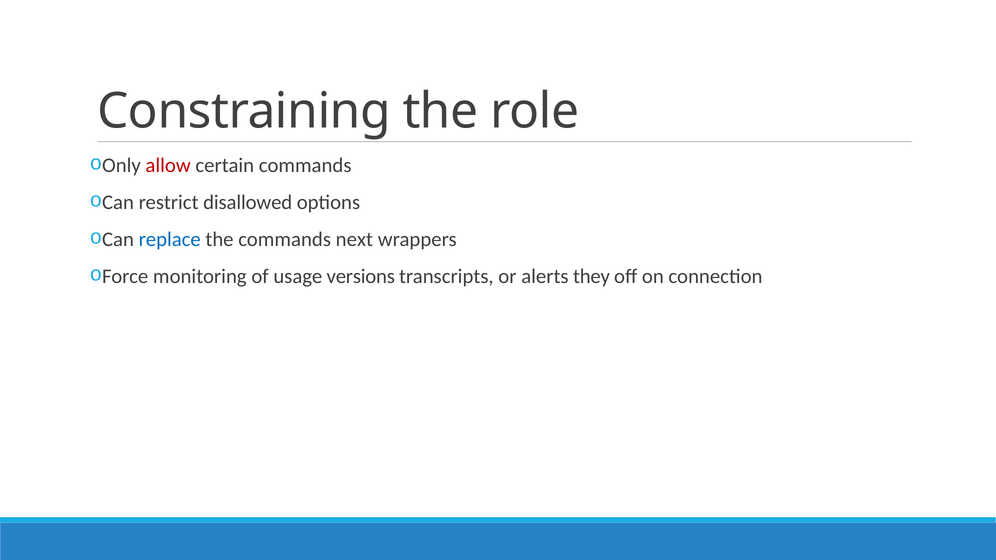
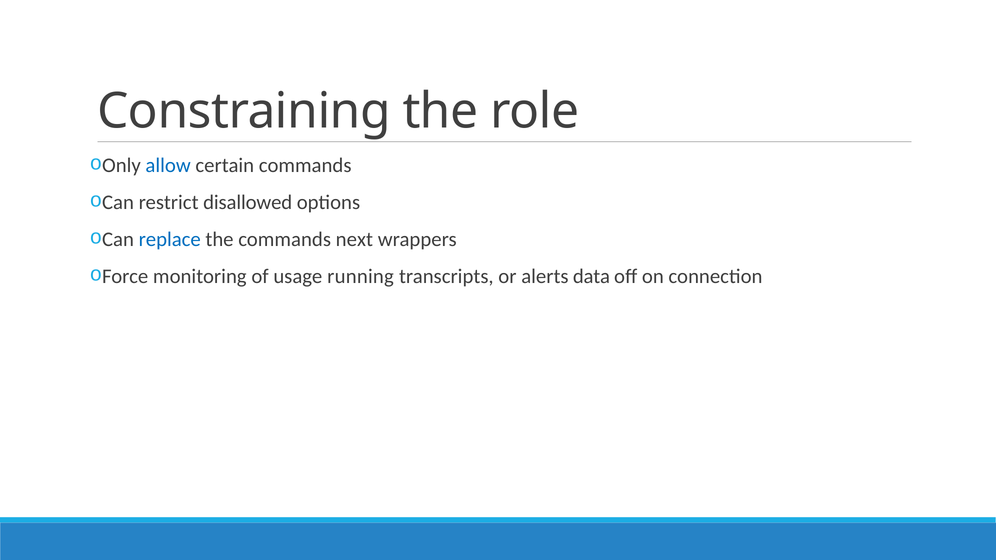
allow colour: red -> blue (168, 166)
versions: versions -> running (361, 276)
they: they -> data (591, 276)
